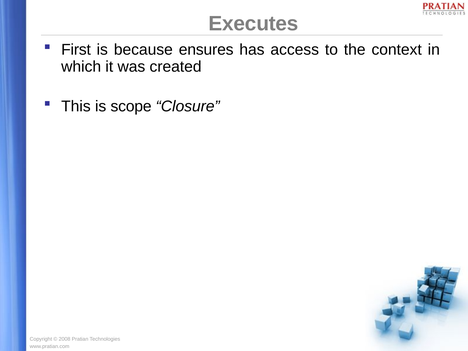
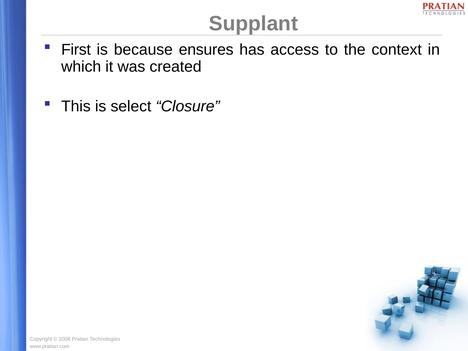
Executes: Executes -> Supplant (253, 24)
scope: scope -> select (131, 106)
